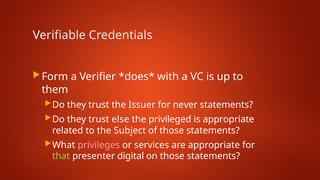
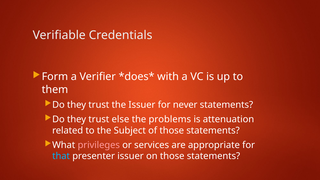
privileged: privileged -> problems (170, 119)
is appropriate: appropriate -> attenuation (228, 119)
that colour: light green -> light blue (61, 156)
presenter digital: digital -> issuer (131, 156)
